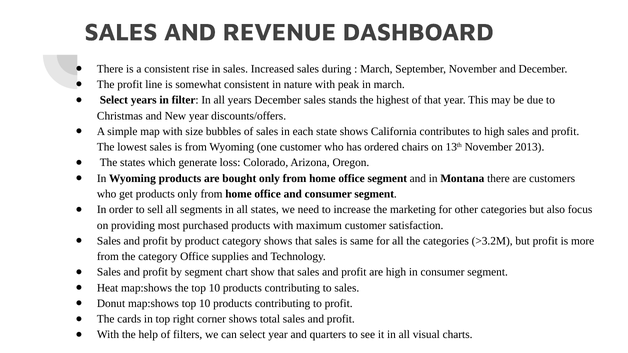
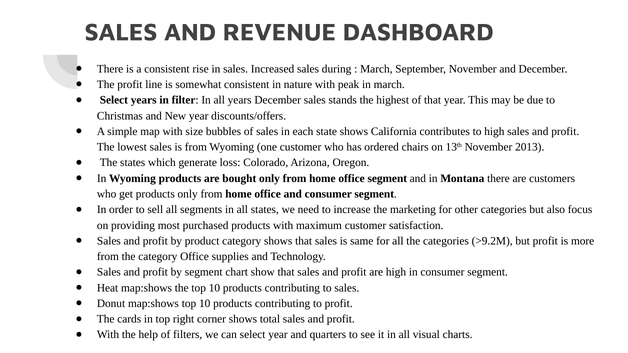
>3.2M: >3.2M -> >9.2M (492, 241)
